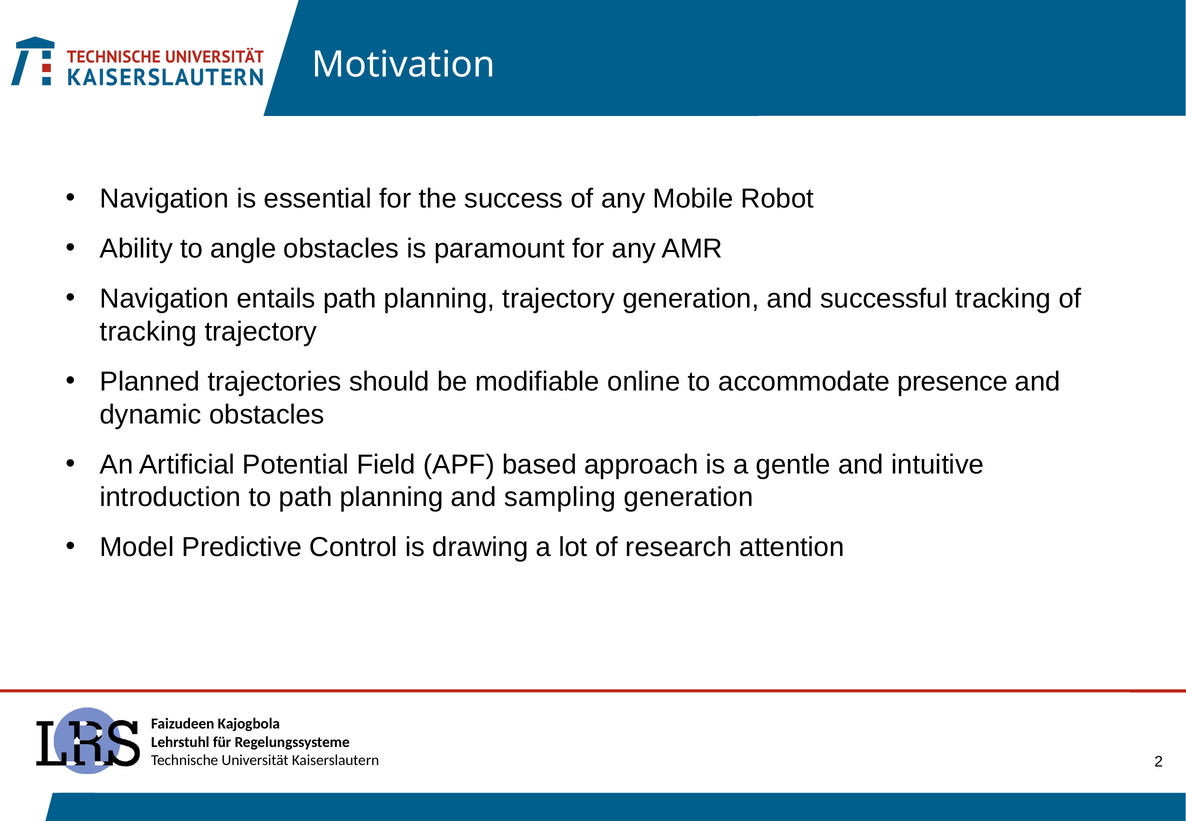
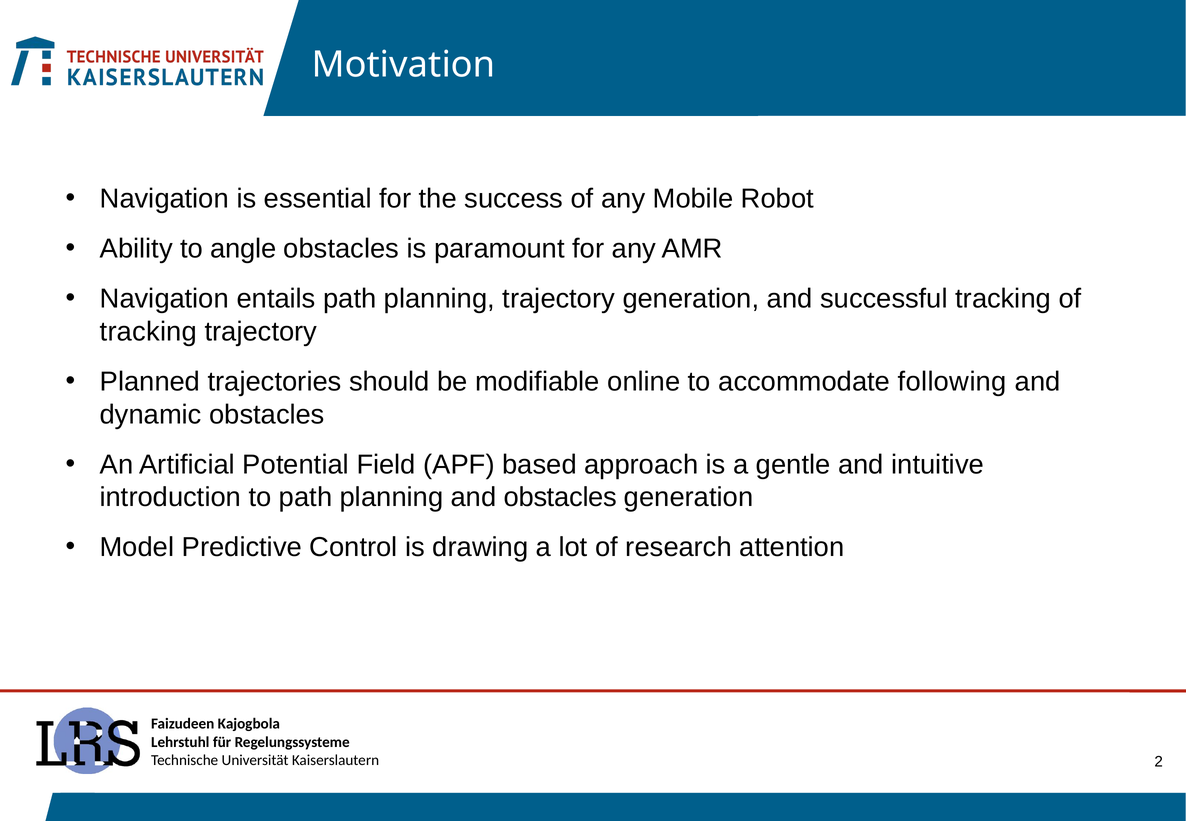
presence: presence -> following (952, 382)
and sampling: sampling -> obstacles (560, 497)
